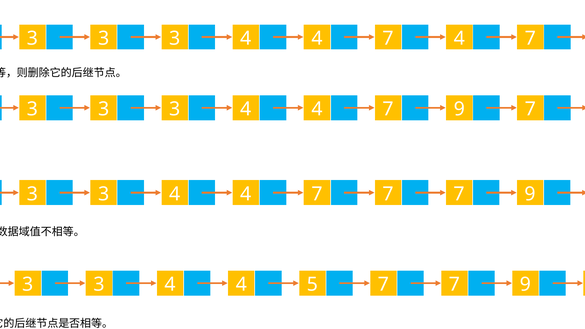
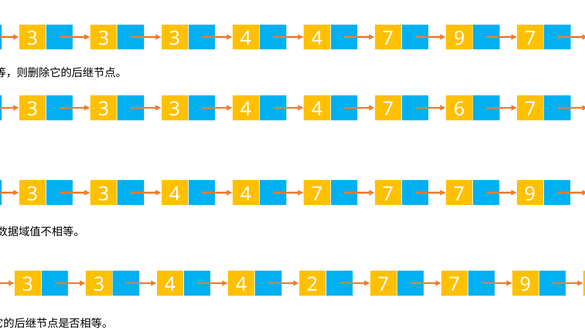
4 7 4: 4 -> 9 (459, 38)
4 7 9: 9 -> 6 (459, 109)
4 5: 5 -> 2 (312, 285)
